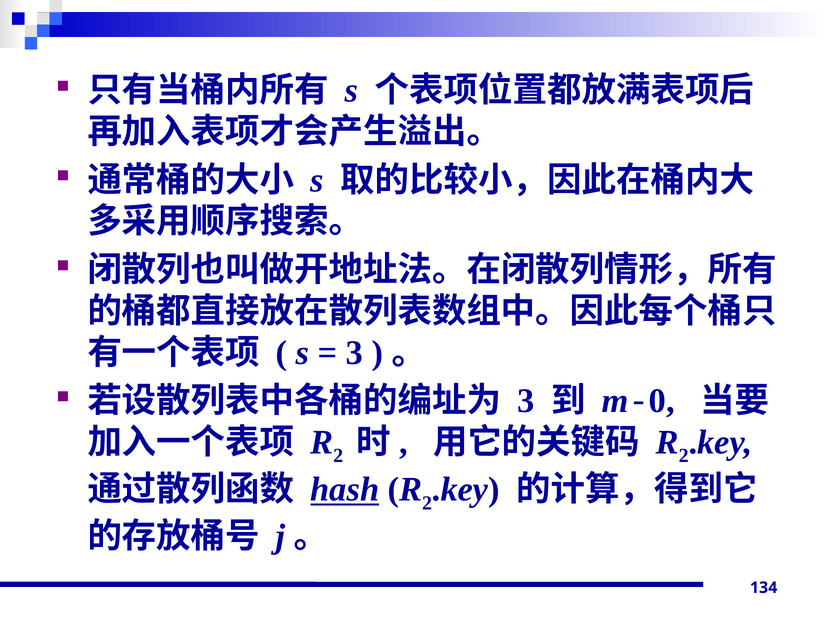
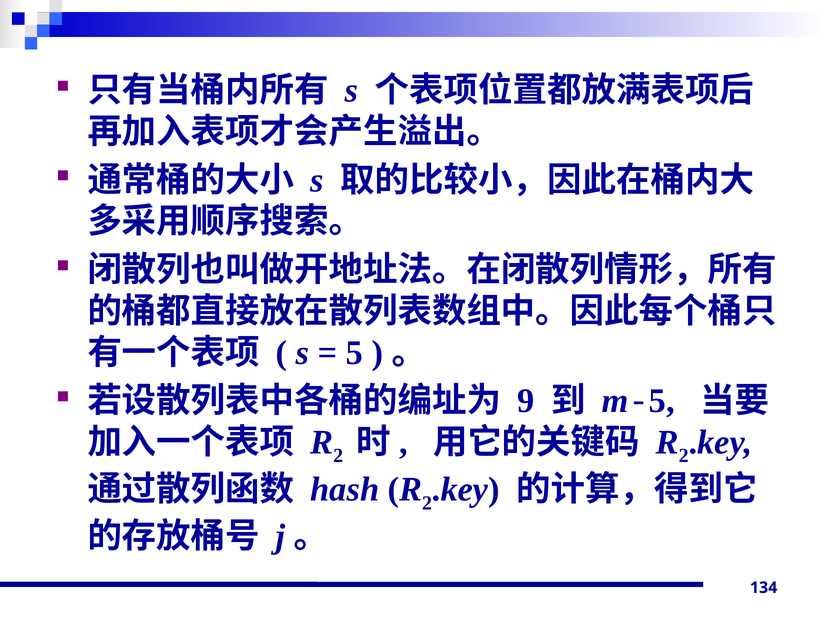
3: 3 -> 5 (355, 352)
3: 3 -> 9 (526, 401)
0: 0 -> 5 (662, 401)
hash underline: present -> none (345, 489)
